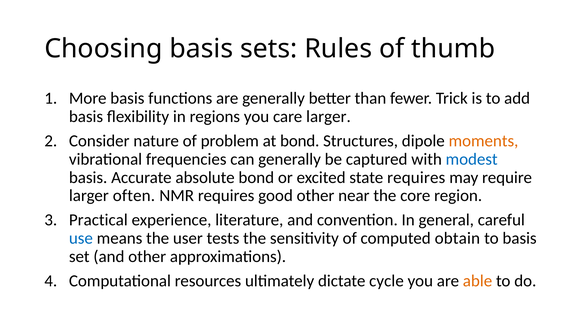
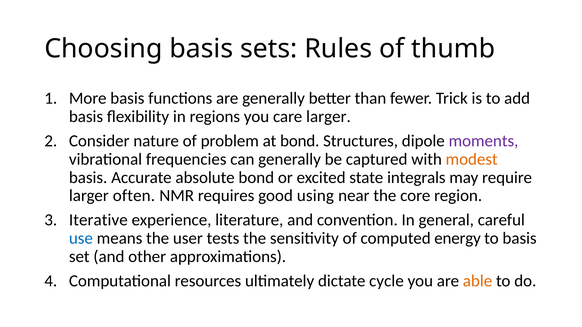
moments colour: orange -> purple (483, 141)
modest colour: blue -> orange (472, 159)
state requires: requires -> integrals (416, 178)
good other: other -> using (315, 196)
Practical: Practical -> Iterative (98, 220)
obtain: obtain -> energy (458, 239)
